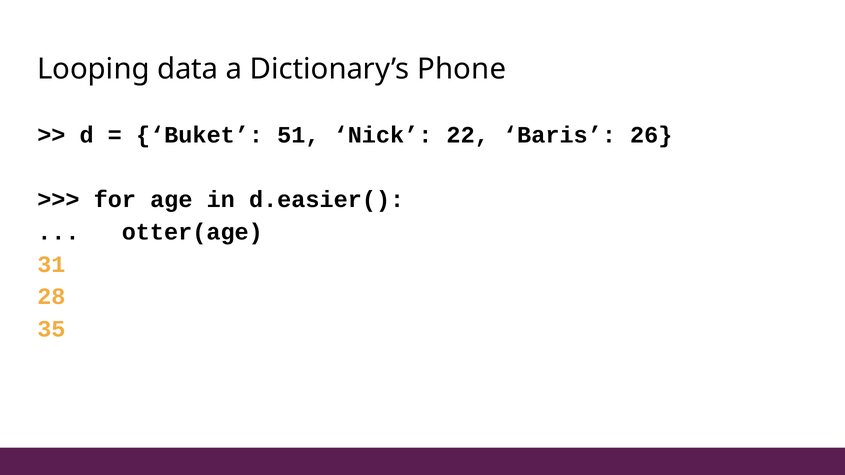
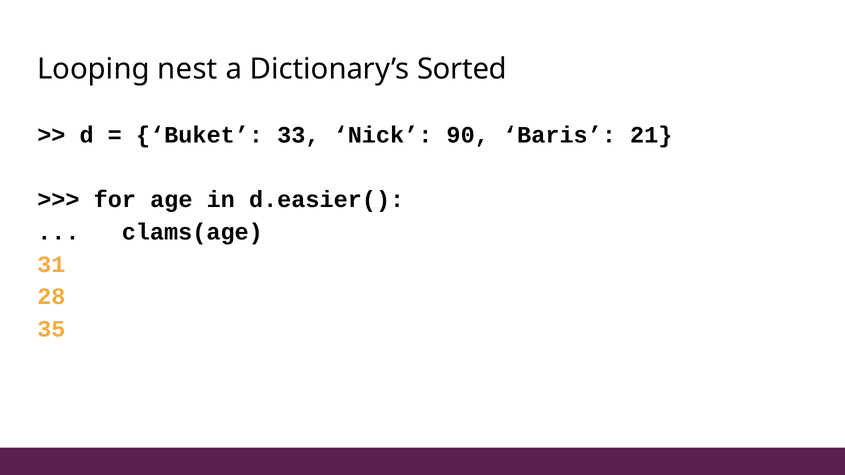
data: data -> nest (187, 69)
Phone: Phone -> Sorted (462, 69)
51: 51 -> 33 (298, 135)
22: 22 -> 90 (468, 135)
26: 26 -> 21 (651, 135)
otter(age: otter(age -> clams(age (192, 232)
